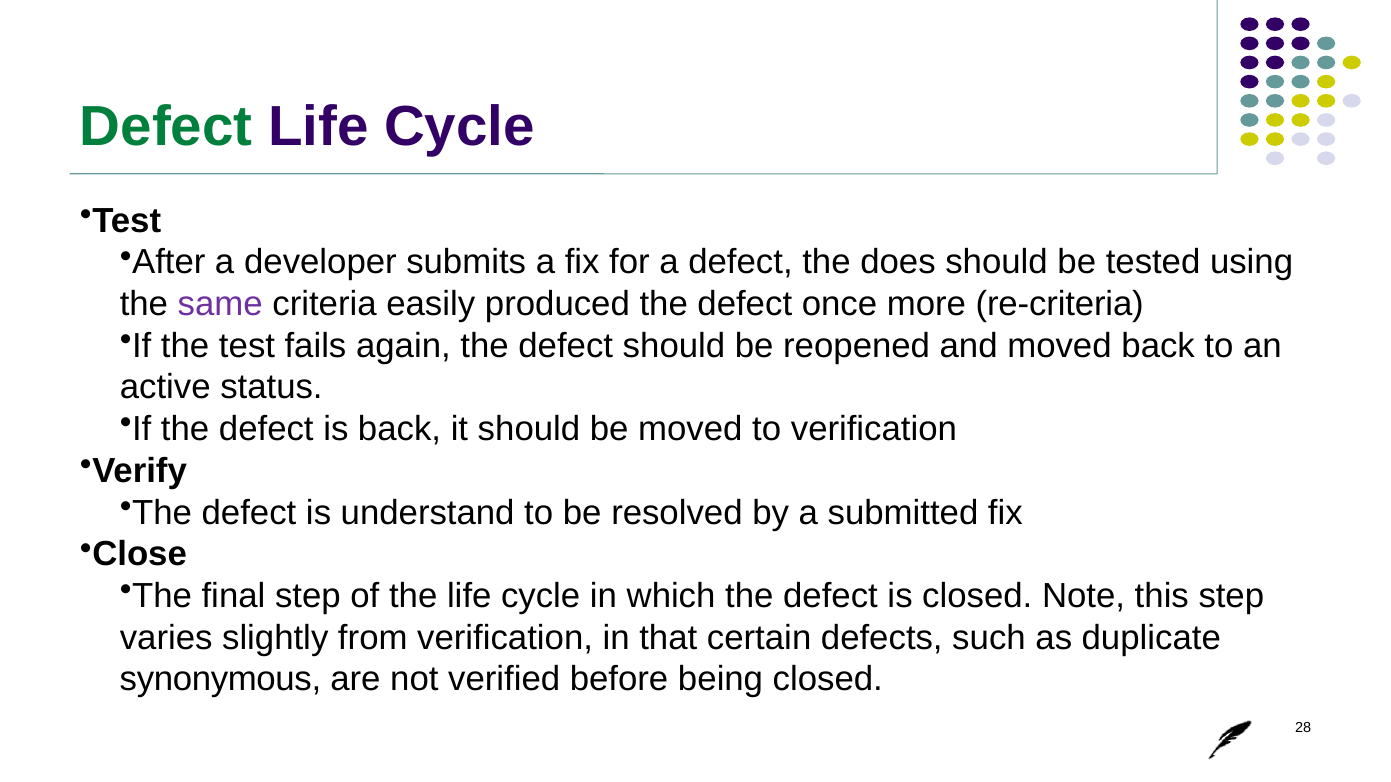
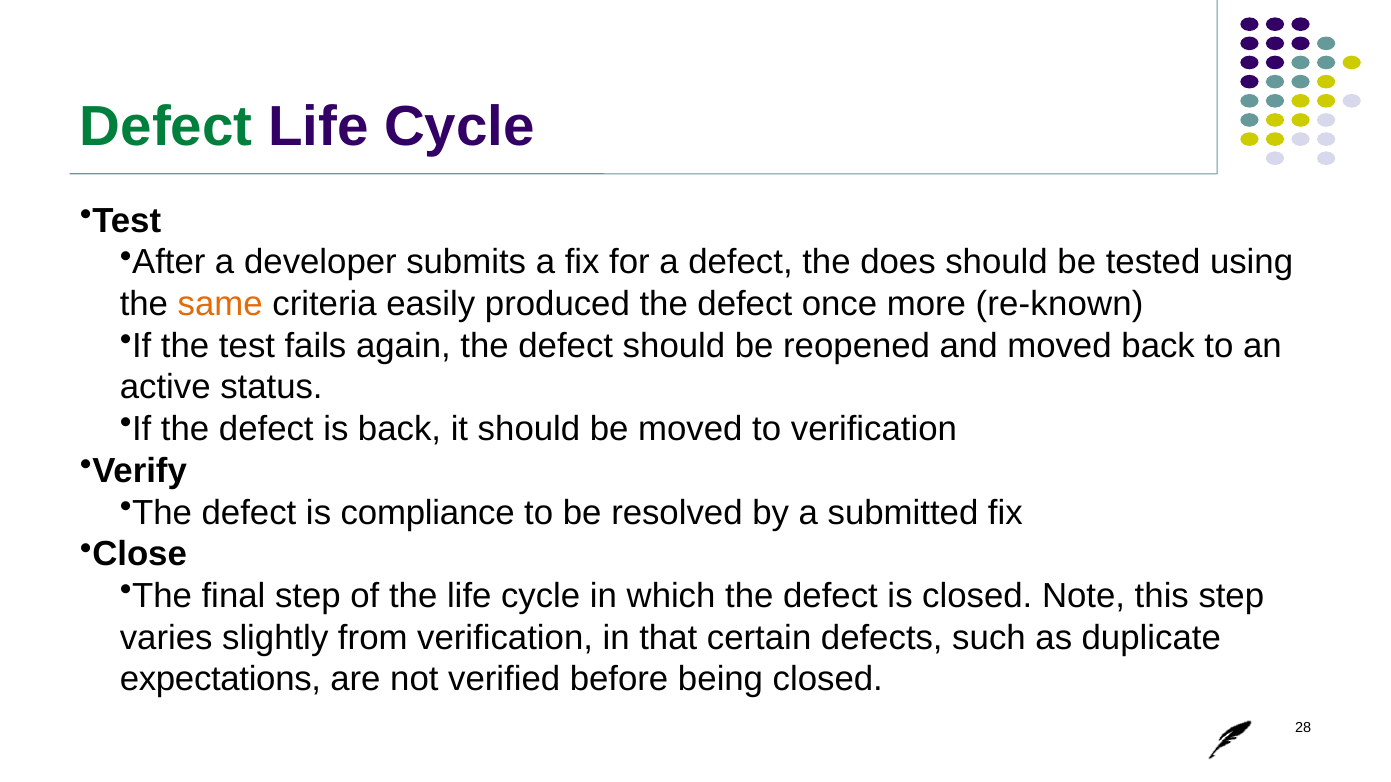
same colour: purple -> orange (220, 304)
re-criteria: re-criteria -> re-known (1060, 304)
understand: understand -> compliance (428, 513)
synonymous: synonymous -> expectations (220, 680)
